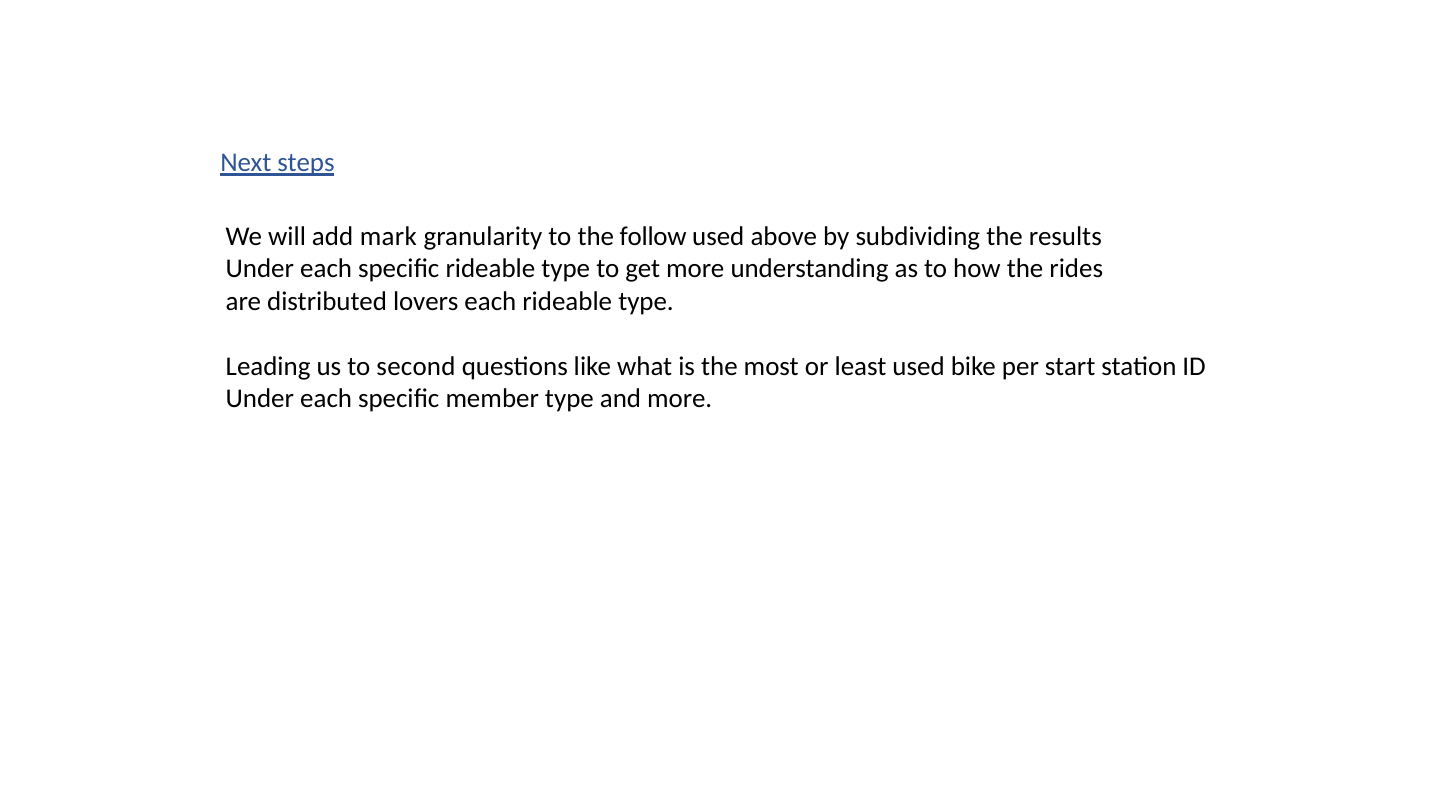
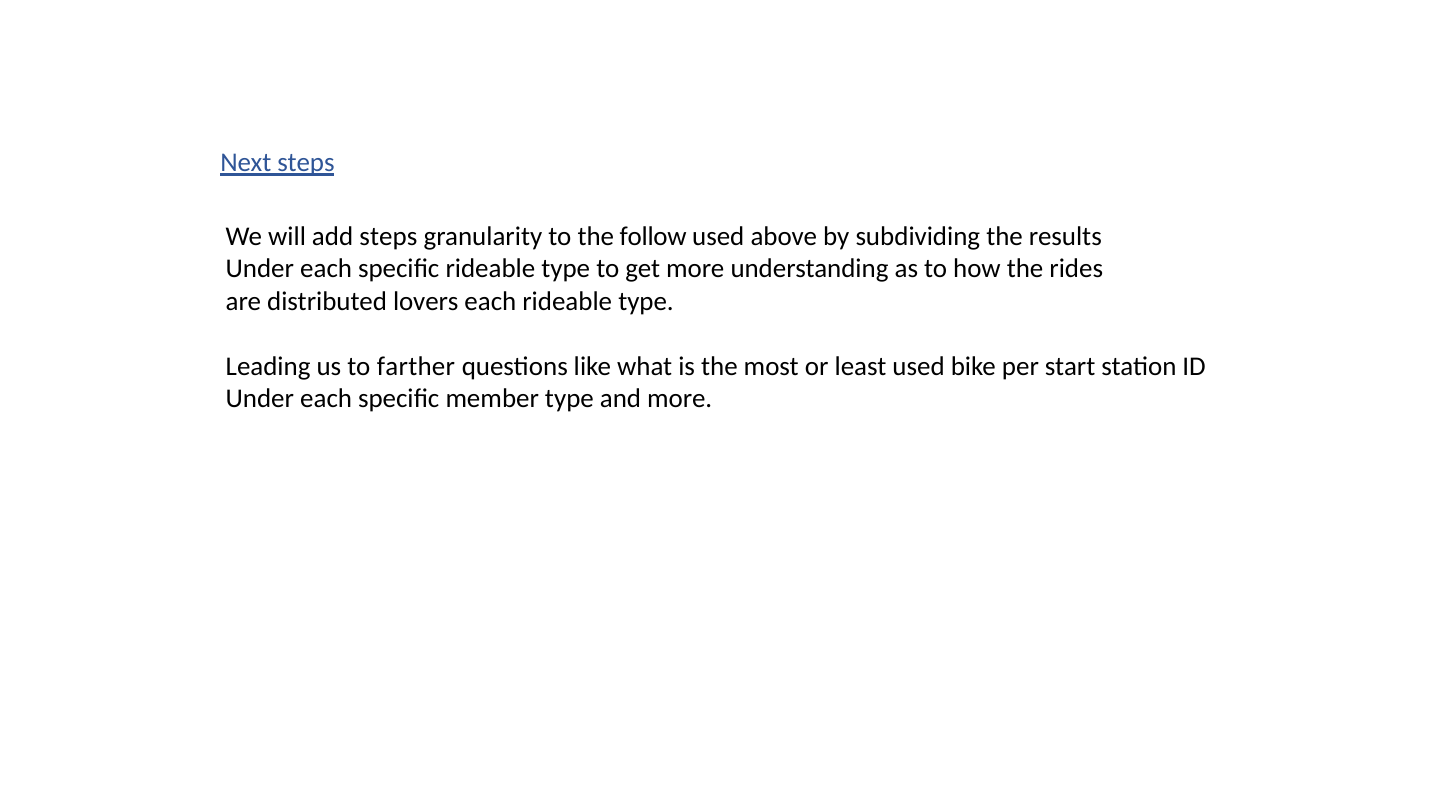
add mark: mark -> steps (388, 237)
second: second -> farther (416, 366)
